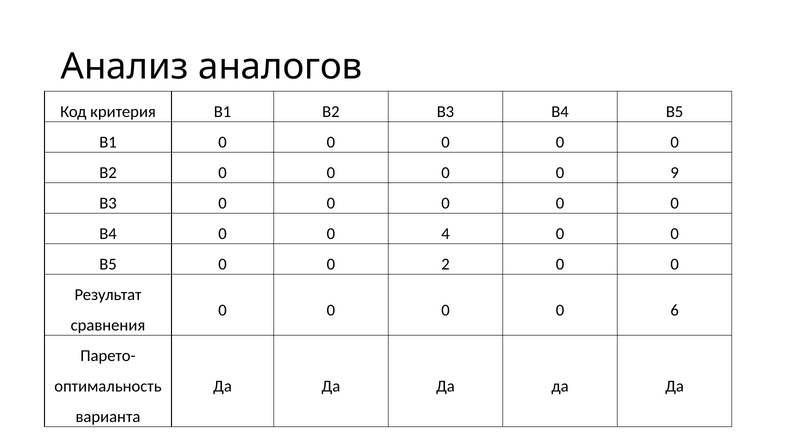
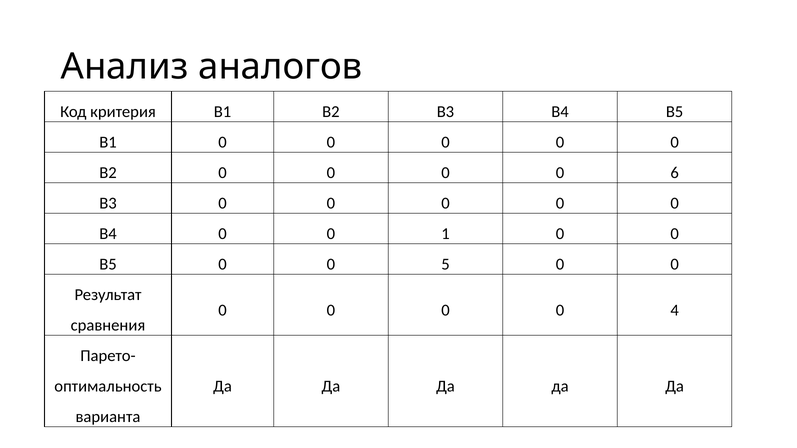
9: 9 -> 6 (675, 173)
4: 4 -> 1 (445, 234)
2: 2 -> 5 (445, 264)
6: 6 -> 4 (675, 310)
